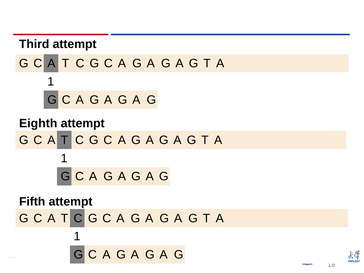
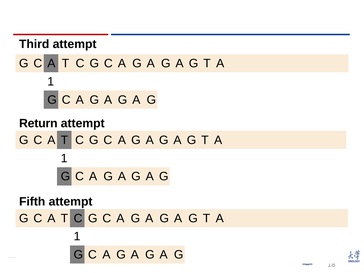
Eighth: Eighth -> Return (38, 123)
